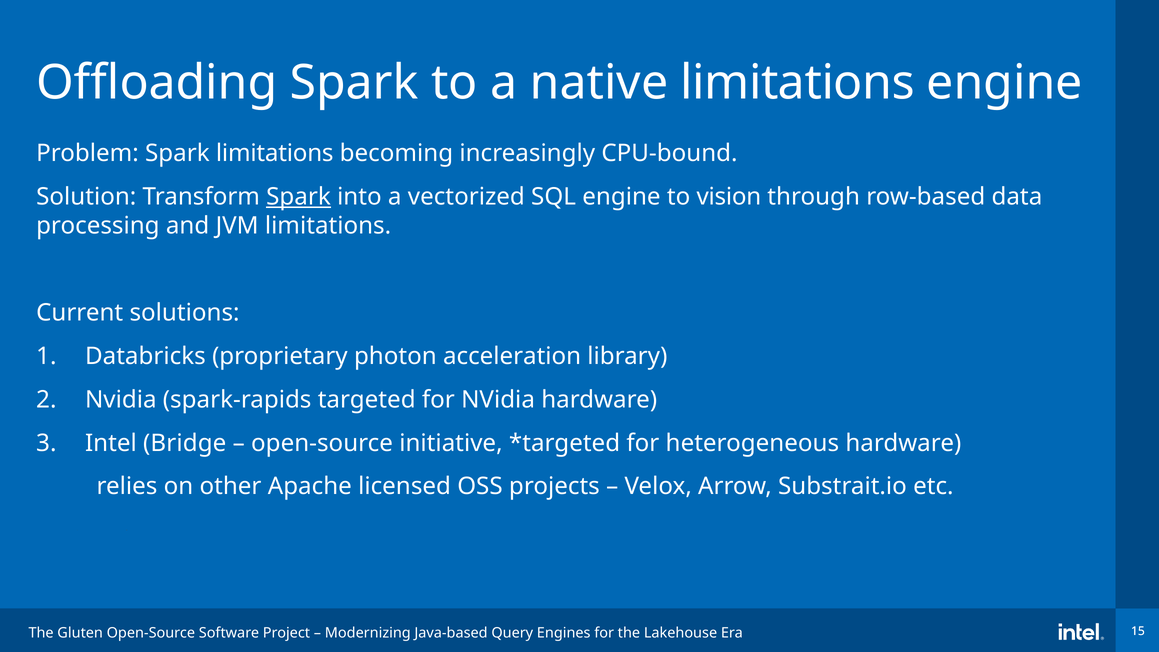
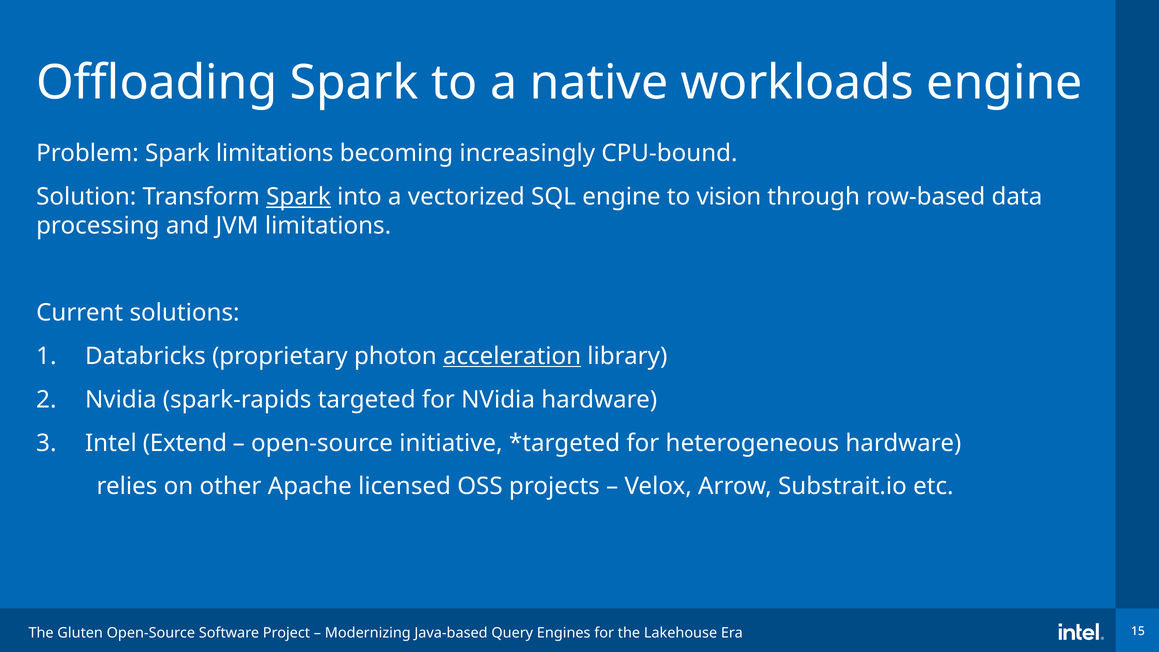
native limitations: limitations -> workloads (797, 83)
acceleration underline: none -> present (512, 356)
Bridge: Bridge -> Extend (185, 443)
